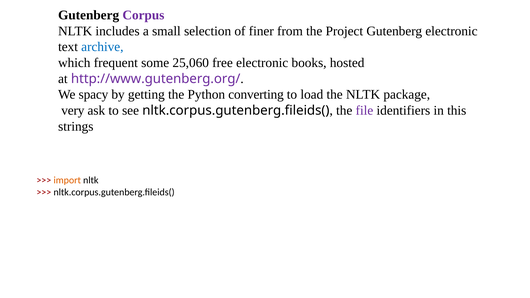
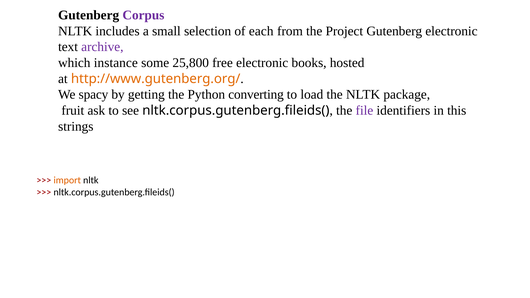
finer: finer -> each (261, 31)
archive colour: blue -> purple (102, 47)
frequent: frequent -> instance (116, 63)
25,060: 25,060 -> 25,800 (191, 63)
http://www.gutenberg.org/ colour: purple -> orange (156, 79)
very: very -> fruit (73, 110)
